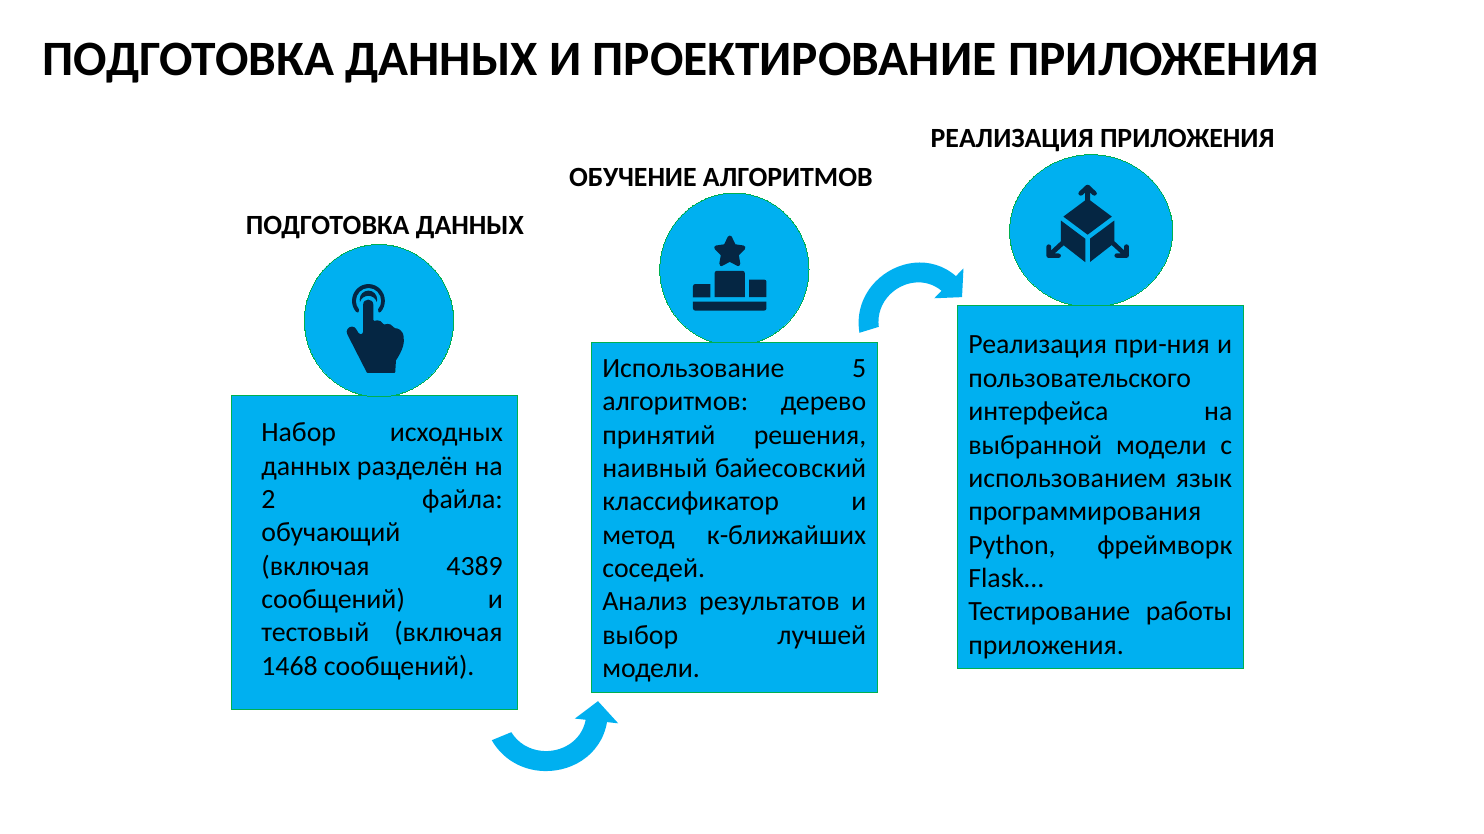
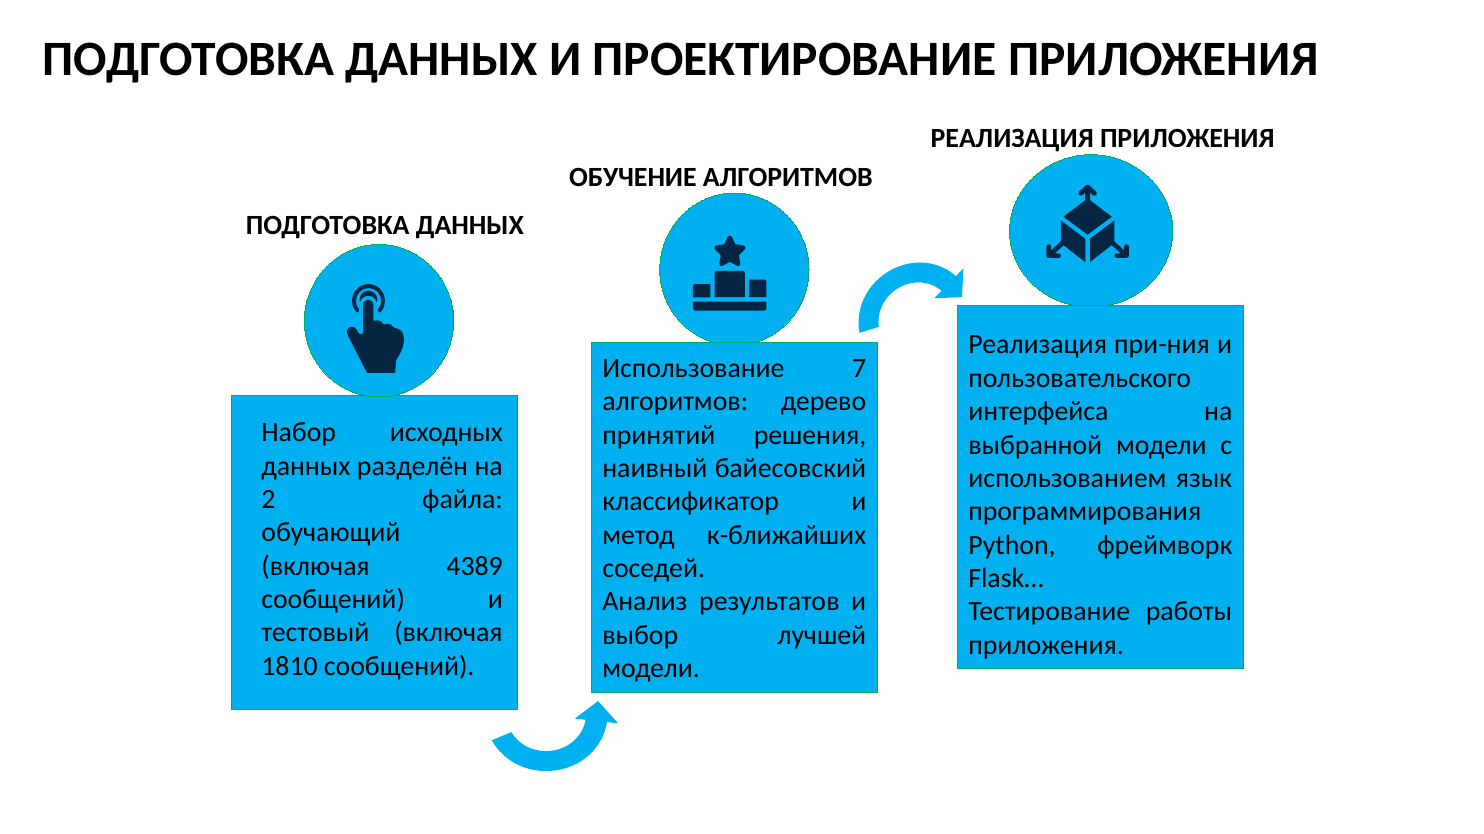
5: 5 -> 7 (859, 368)
1468: 1468 -> 1810 (290, 667)
